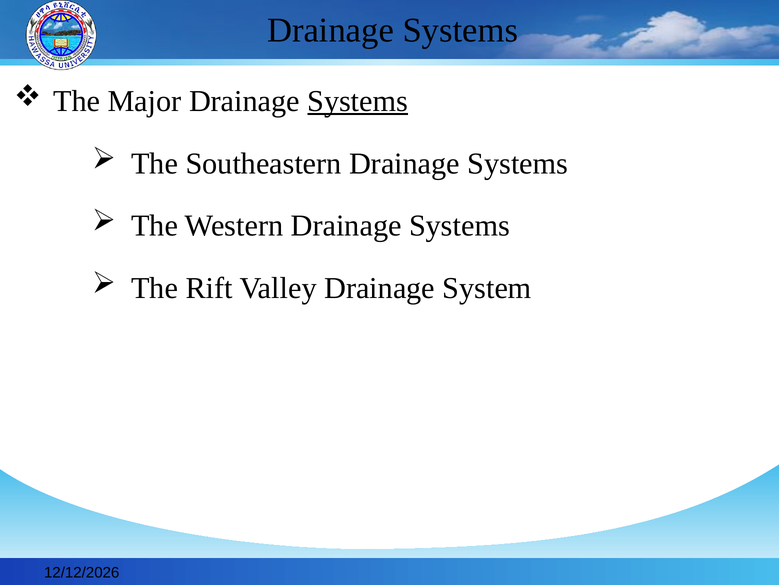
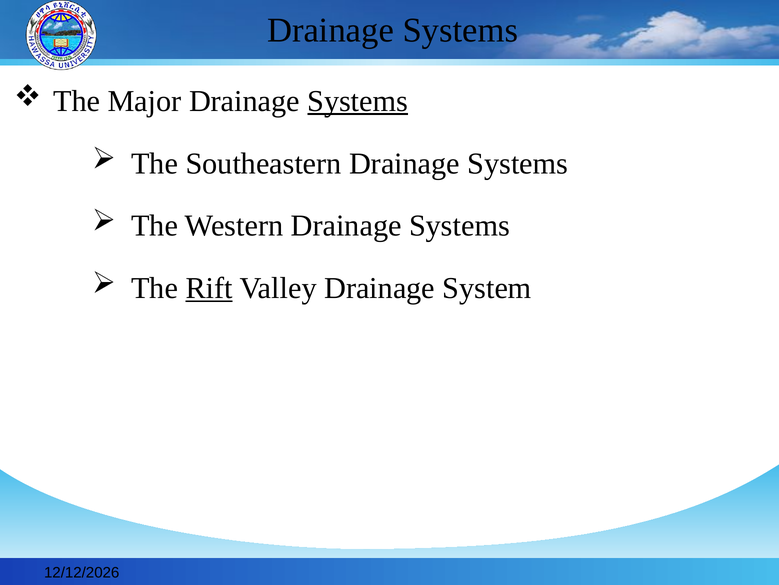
Rift underline: none -> present (209, 288)
